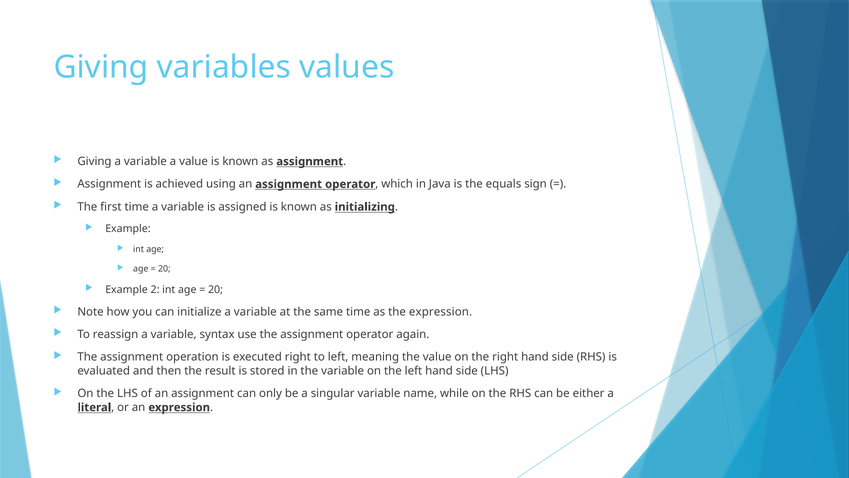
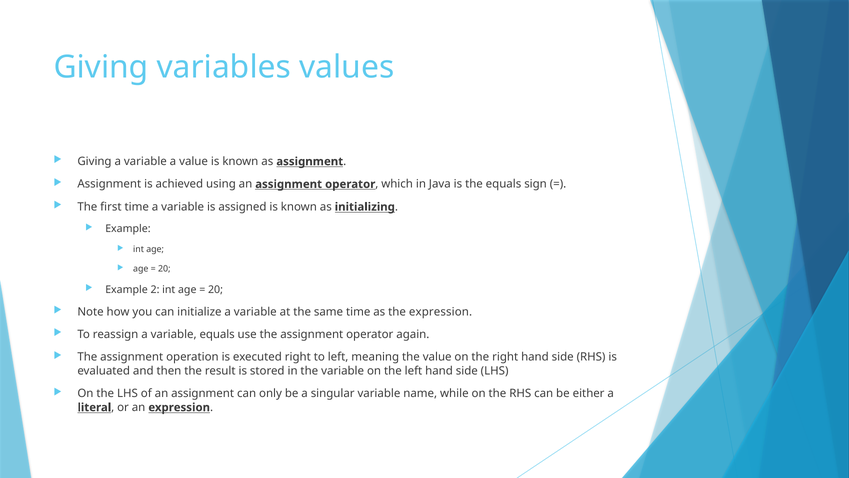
variable syntax: syntax -> equals (217, 334)
